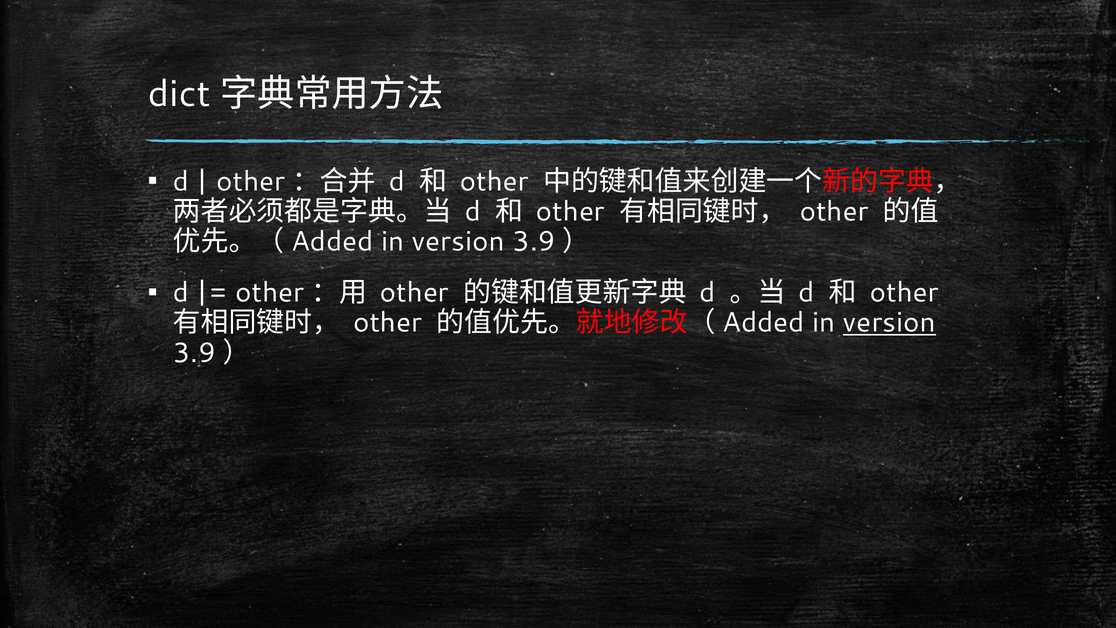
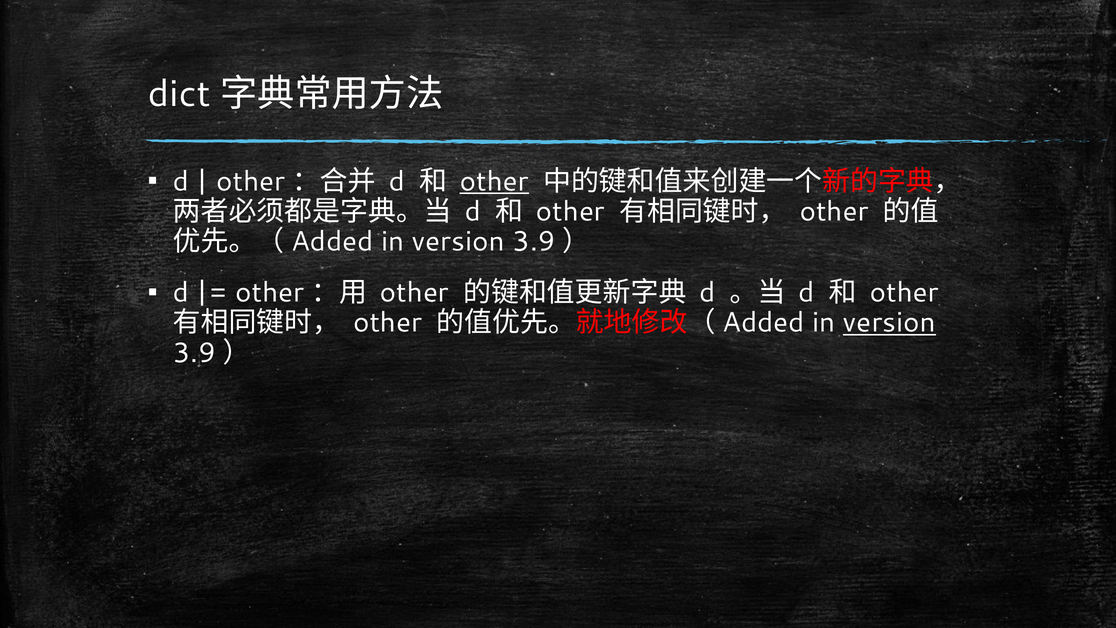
other underline: none -> present (494, 181)
